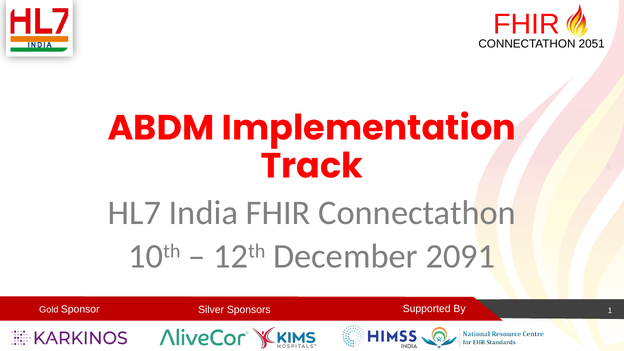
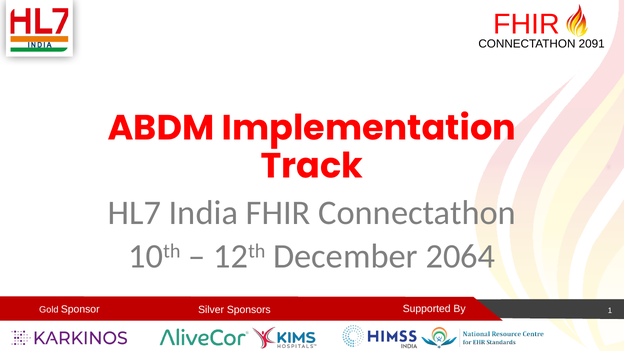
2051: 2051 -> 2091 (592, 44)
2091: 2091 -> 2064 (460, 257)
